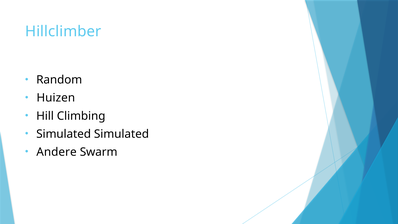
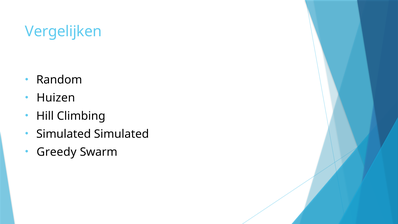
Hillclimber: Hillclimber -> Vergelijken (63, 31)
Andere: Andere -> Greedy (57, 152)
